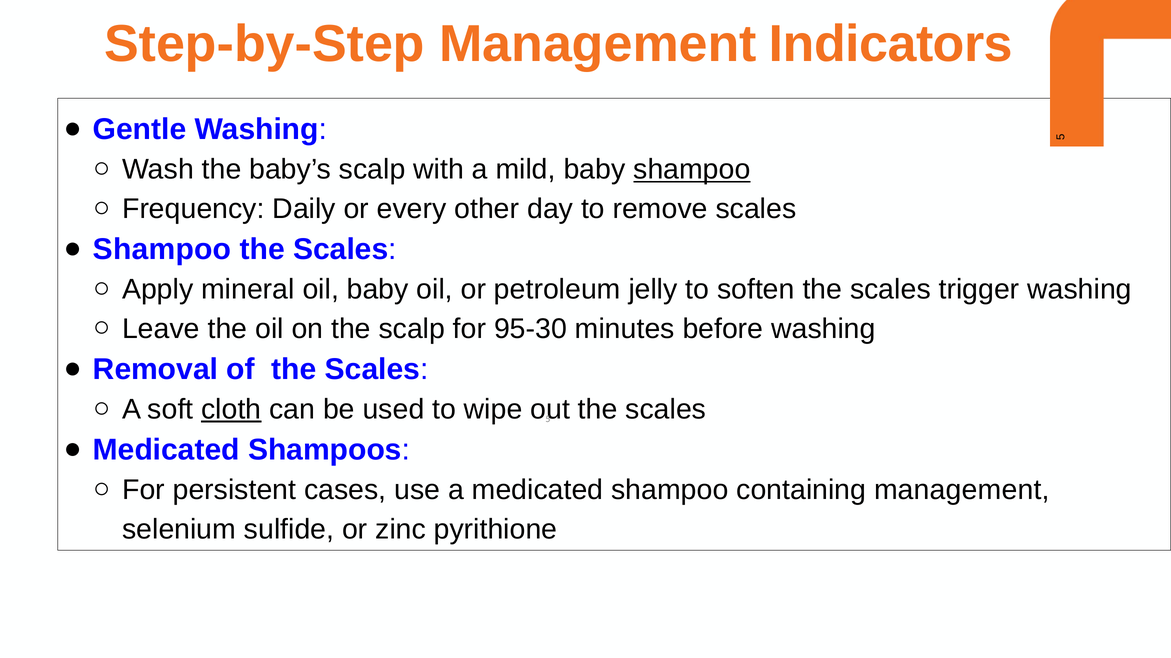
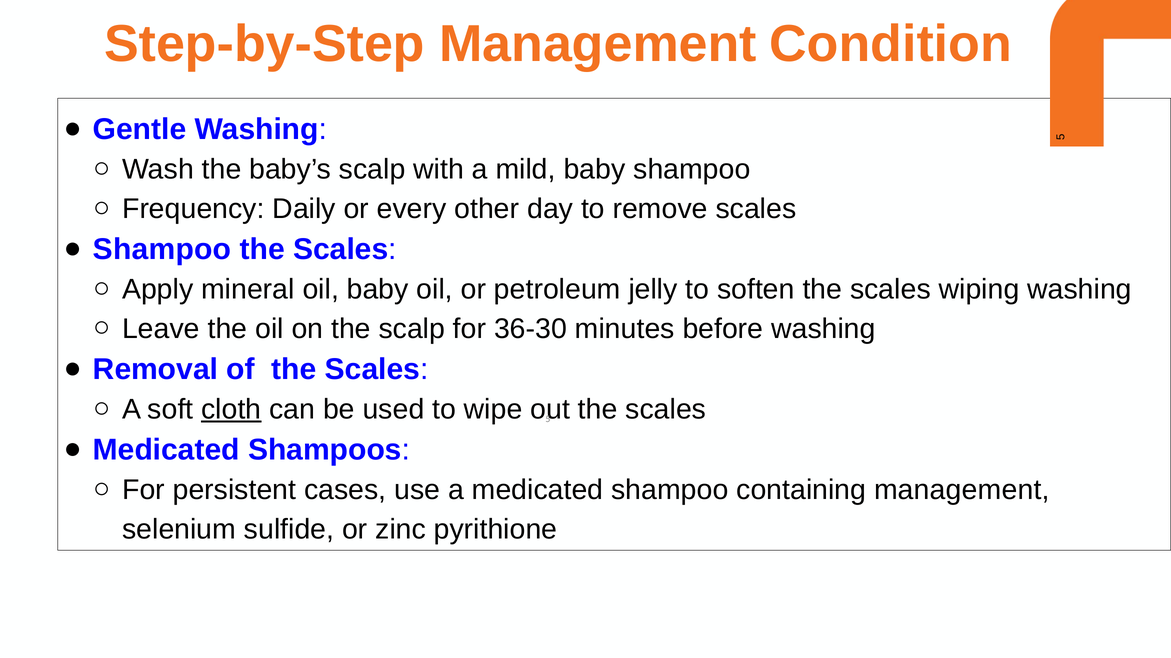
Indicators: Indicators -> Condition (891, 44)
shampoo underline: present -> none (692, 170)
trigger: trigger -> wiping (979, 290)
95-30: 95-30 -> 36-30 (531, 329)
